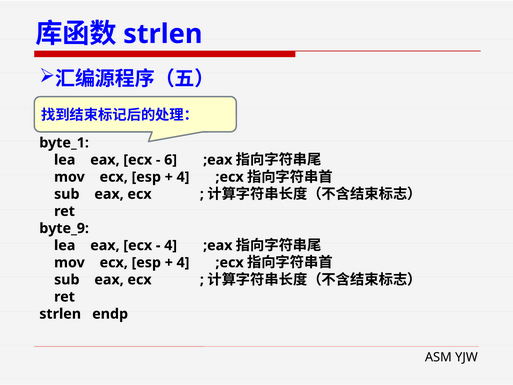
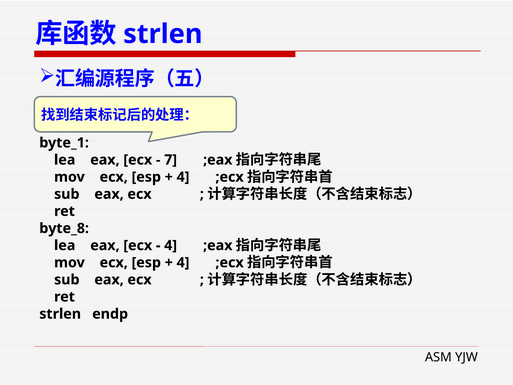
6: 6 -> 7 (171, 160)
byte_9: byte_9 -> byte_8 (64, 228)
